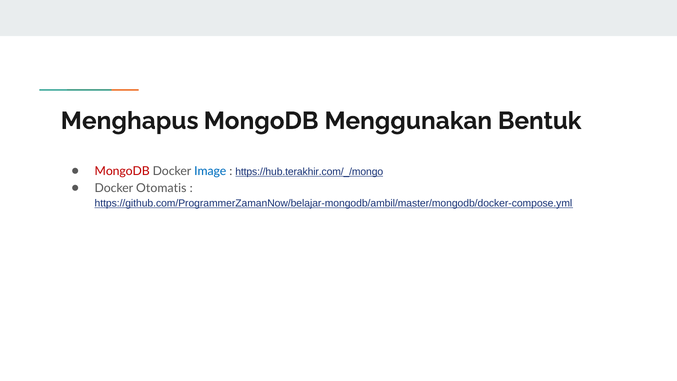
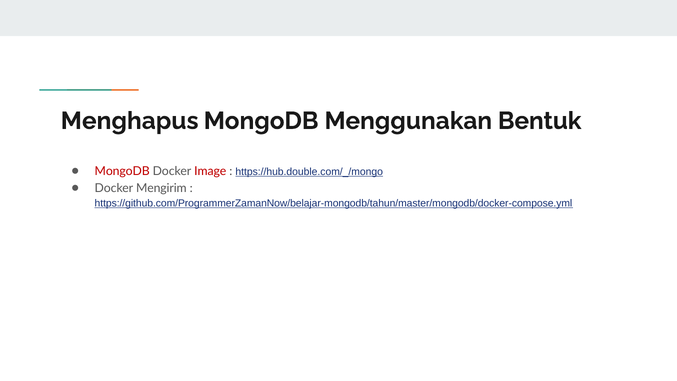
Image colour: blue -> red (210, 171)
https://hub.terakhir.com/_/mongo: https://hub.terakhir.com/_/mongo -> https://hub.double.com/_/mongo (309, 172)
Otomatis: Otomatis -> Mengirim (161, 188)
https://github.com/ProgrammerZamanNow/belajar-mongodb/ambil/master/mongodb/docker-compose.yml: https://github.com/ProgrammerZamanNow/belajar-mongodb/ambil/master/mongodb/docker-compose.yml -> https://github.com/ProgrammerZamanNow/belajar-mongodb/tahun/master/mongodb/docker-compose.yml (333, 203)
